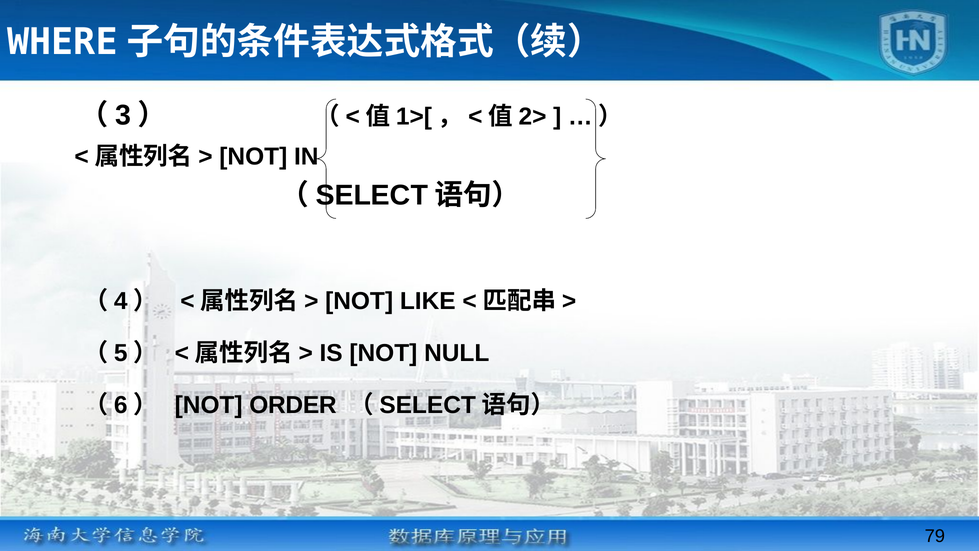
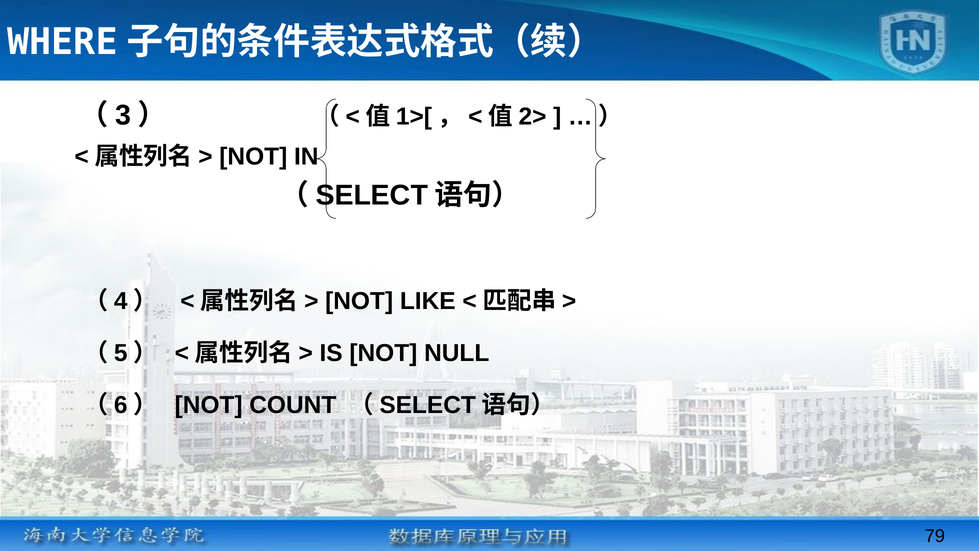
ORDER: ORDER -> COUNT (293, 405)
